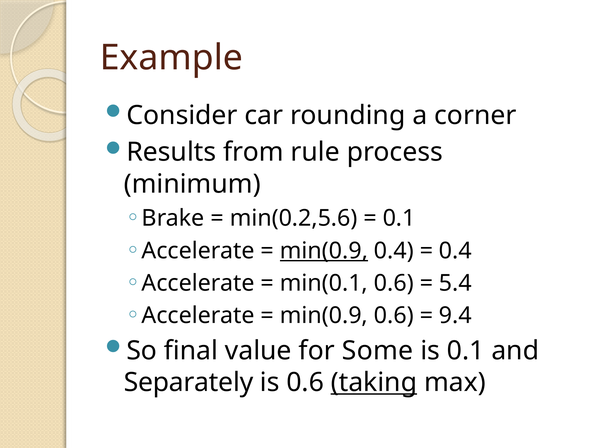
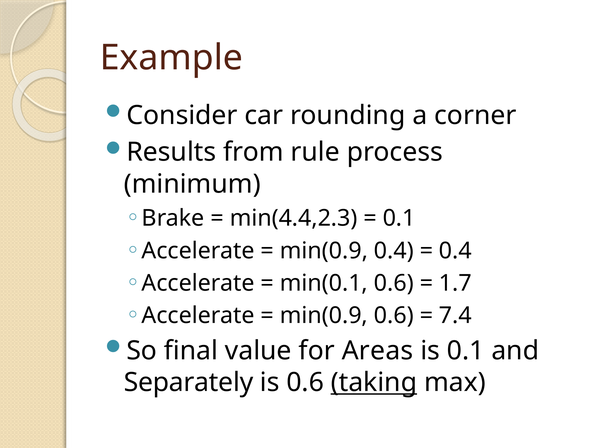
min(0.2,5.6: min(0.2,5.6 -> min(4.4,2.3 (294, 218)
min(0.9 underline: present -> none (324, 251)
5.4: 5.4 -> 1.7 (455, 283)
9.4: 9.4 -> 7.4 (455, 316)
Some: Some -> Areas (378, 351)
